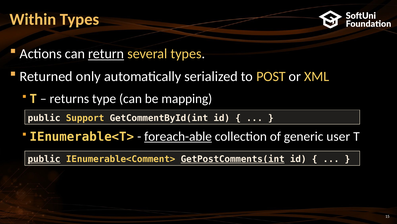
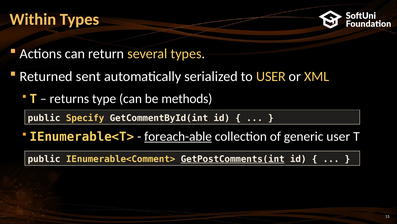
return underline: present -> none (106, 54)
only: only -> sent (88, 76)
to POST: POST -> USER (271, 76)
mapping: mapping -> methods (187, 98)
Support: Support -> Specify (85, 118)
public underline: present -> none (44, 159)
